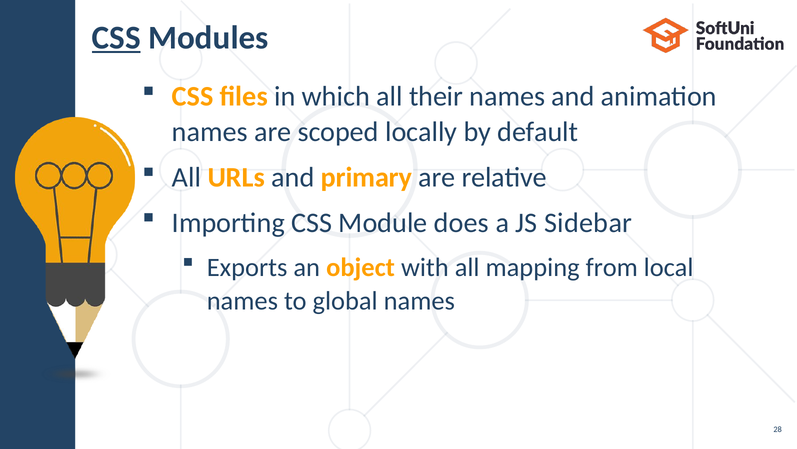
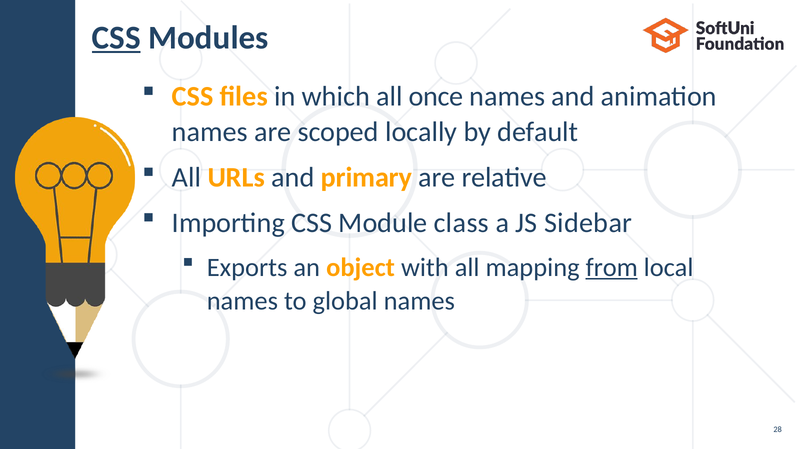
their: their -> once (436, 96)
does: does -> class (461, 223)
from underline: none -> present (612, 267)
